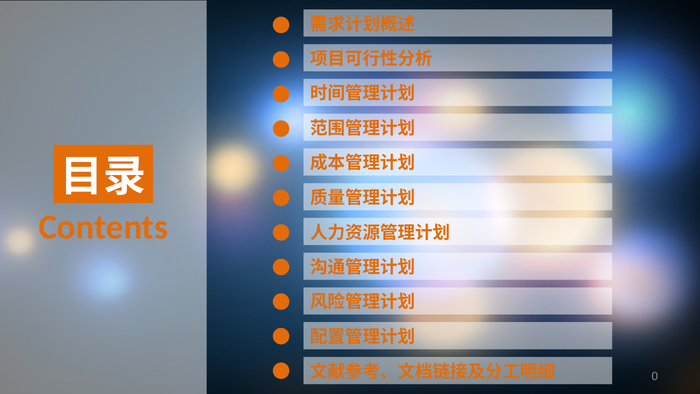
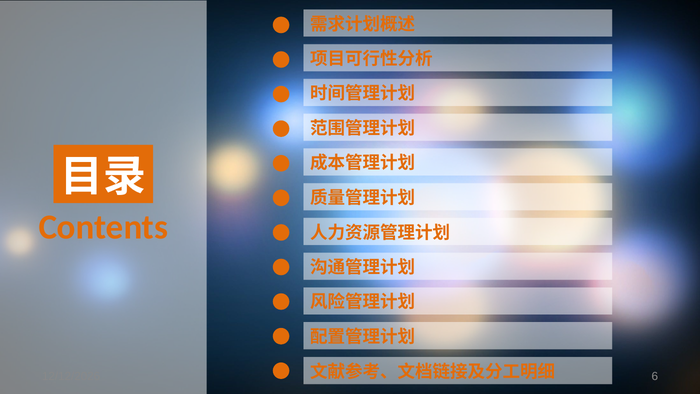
0: 0 -> 6 (655, 376)
